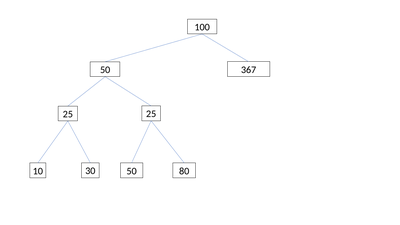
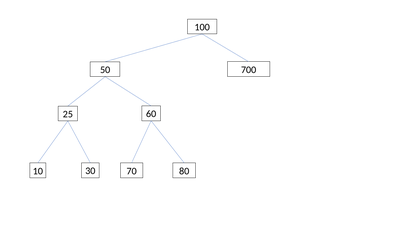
367: 367 -> 700 (249, 70)
25 25: 25 -> 60 (151, 114)
30 50: 50 -> 70 (132, 171)
